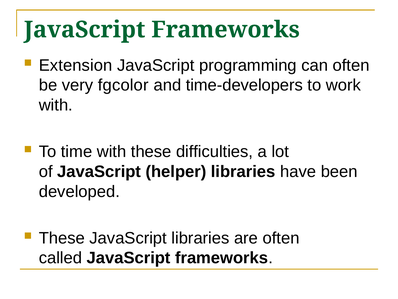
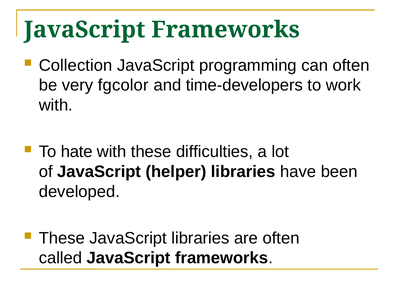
Extension: Extension -> Collection (76, 65)
time: time -> hate (77, 151)
